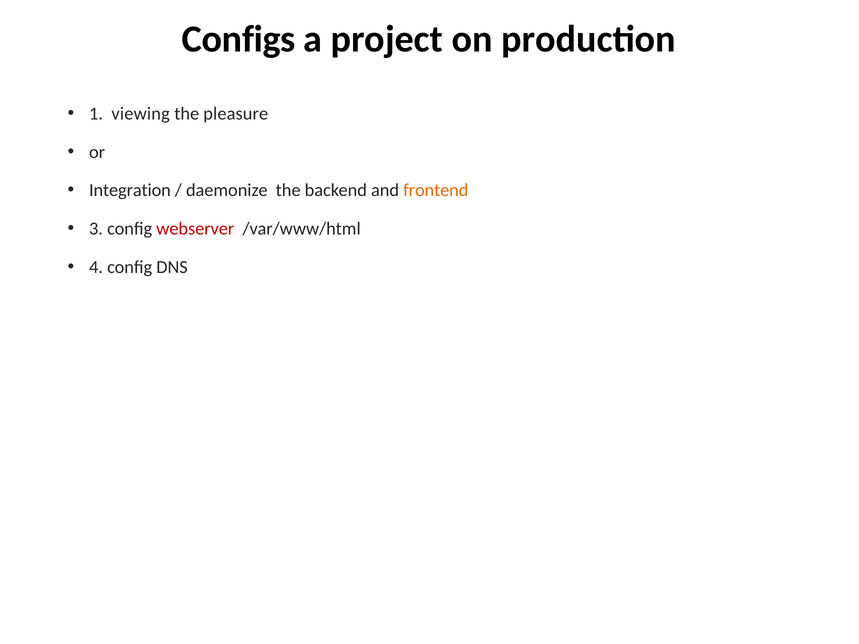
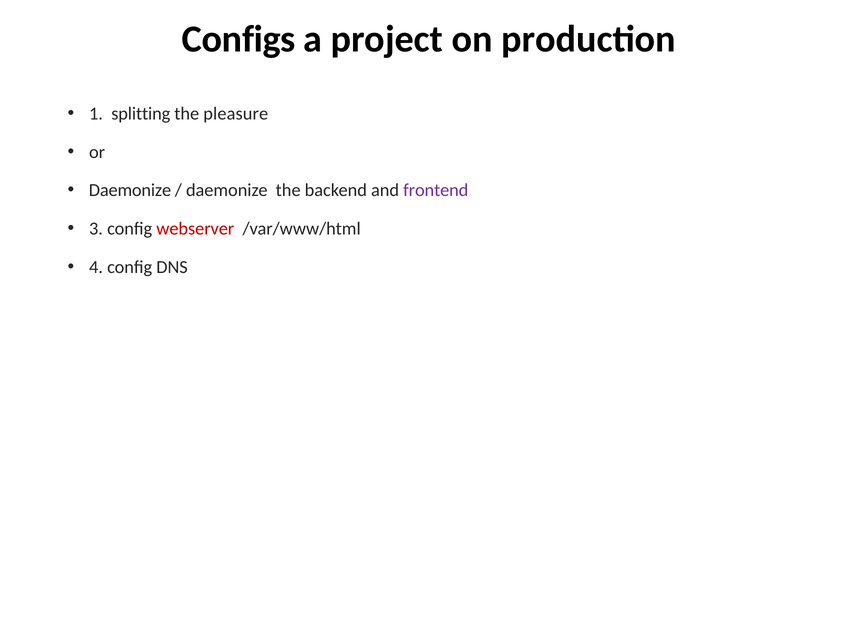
viewing: viewing -> splitting (141, 114)
Integration: Integration -> Daemonize (130, 190)
frontend colour: orange -> purple (436, 190)
